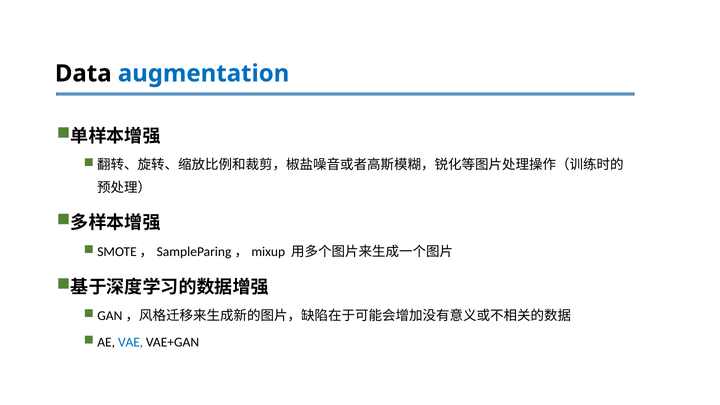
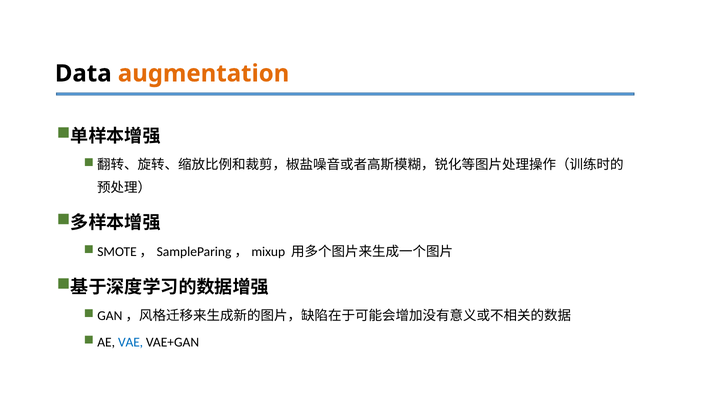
augmentation colour: blue -> orange (204, 74)
